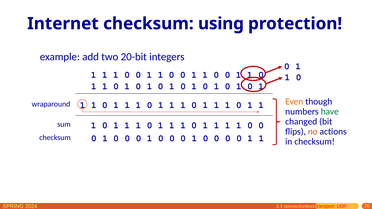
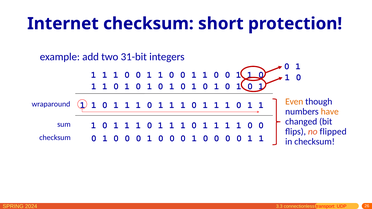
using: using -> short (221, 24)
20-bit: 20-bit -> 31-bit (134, 57)
have colour: green -> orange (330, 112)
actions: actions -> flipped (333, 132)
